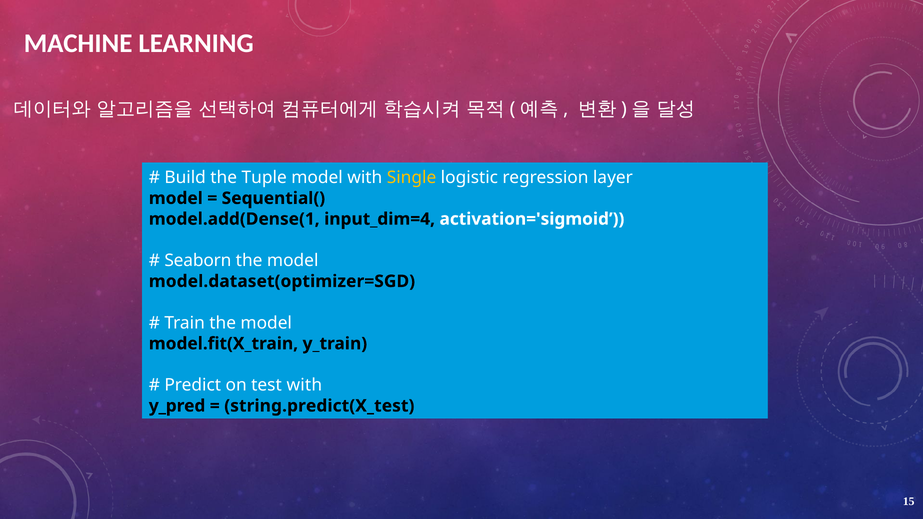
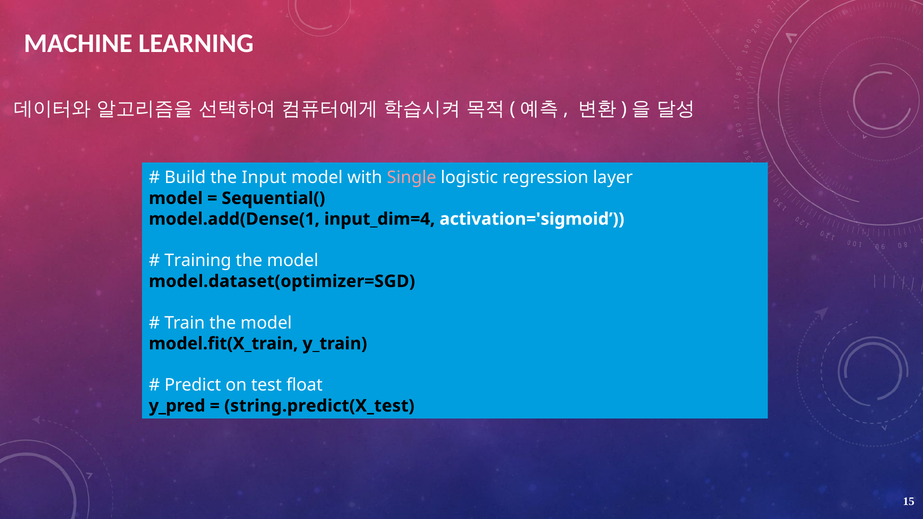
Tuple: Tuple -> Input (264, 178)
Single colour: yellow -> pink (412, 178)
Seaborn: Seaborn -> Training (198, 261)
test with: with -> float (304, 385)
